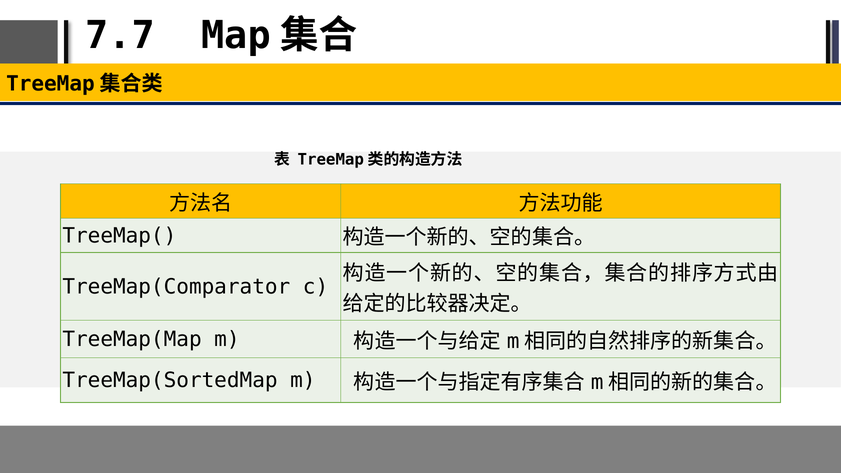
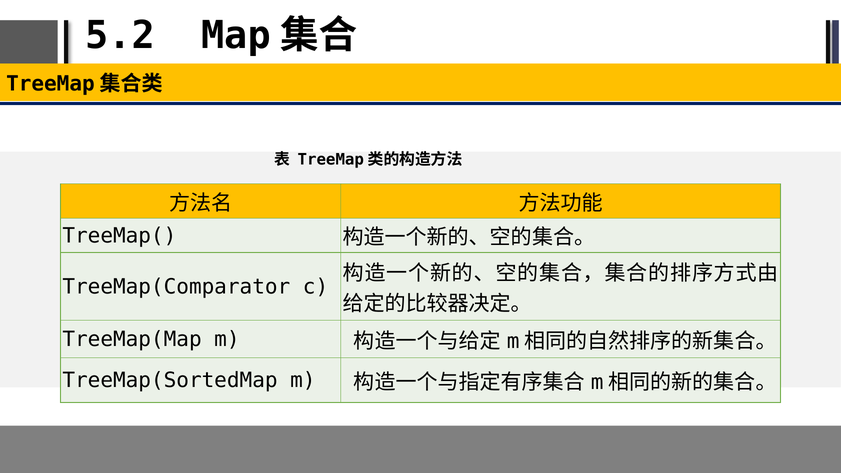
7.7: 7.7 -> 5.2 (120, 36)
